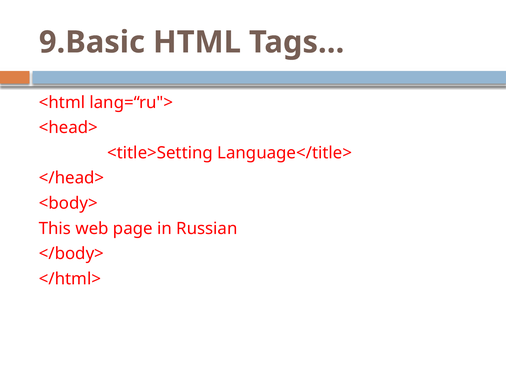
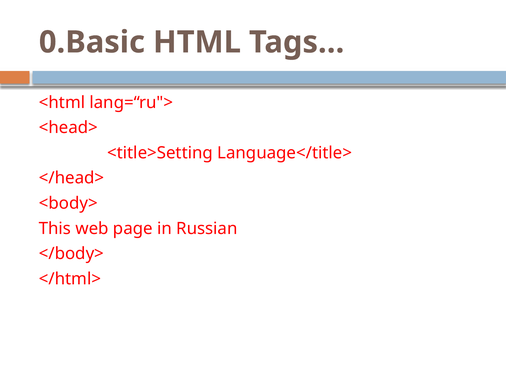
9.Basic: 9.Basic -> 0.Basic (92, 42)
